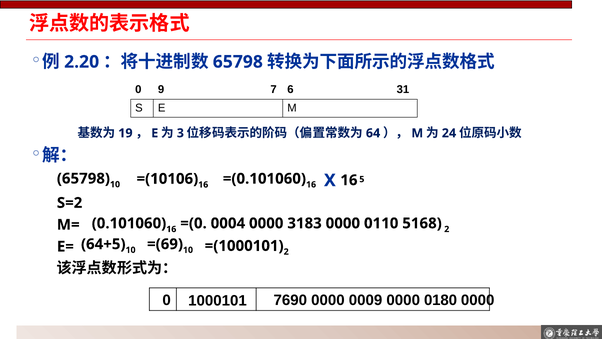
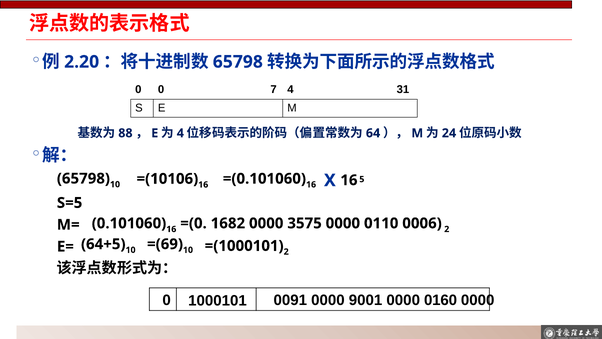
0 9: 9 -> 0 (161, 89)
7 6: 6 -> 4 (290, 89)
19: 19 -> 88 (125, 133)
3: 3 -> 4 (180, 133)
S=2: S=2 -> S=5 (70, 203)
0004: 0004 -> 1682 (228, 223)
3183: 3183 -> 3575 (305, 223)
5168: 5168 -> 0006 (422, 223)
7690: 7690 -> 0091 (290, 300)
0009: 0009 -> 9001 (366, 300)
0180: 0180 -> 0160 (441, 300)
